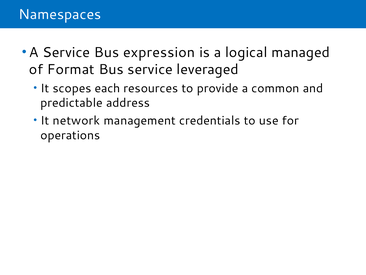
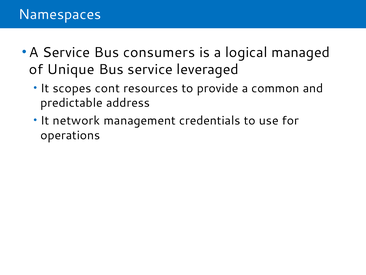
expression: expression -> consumers (159, 52)
Format: Format -> Unique (71, 69)
each: each -> cont (107, 88)
